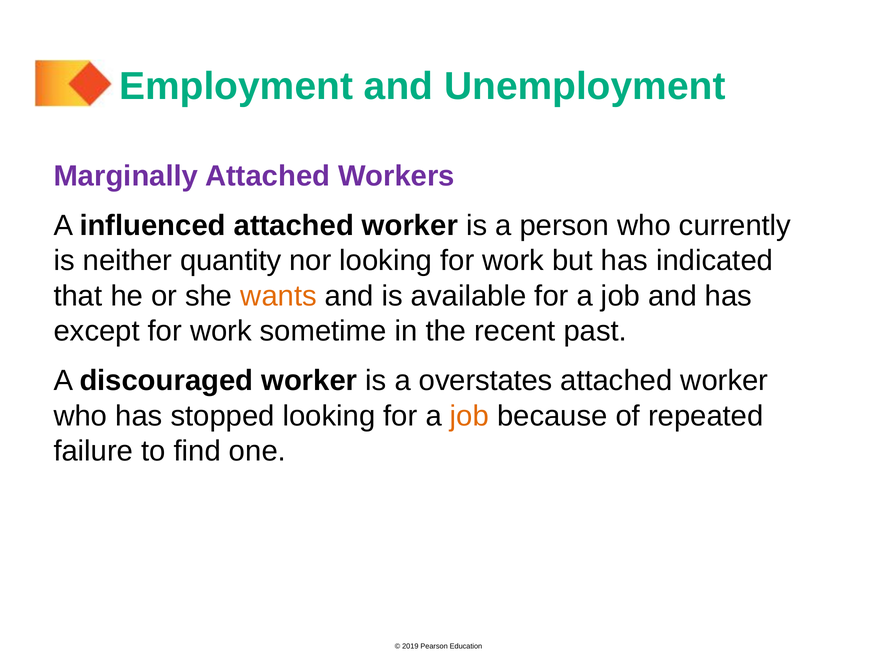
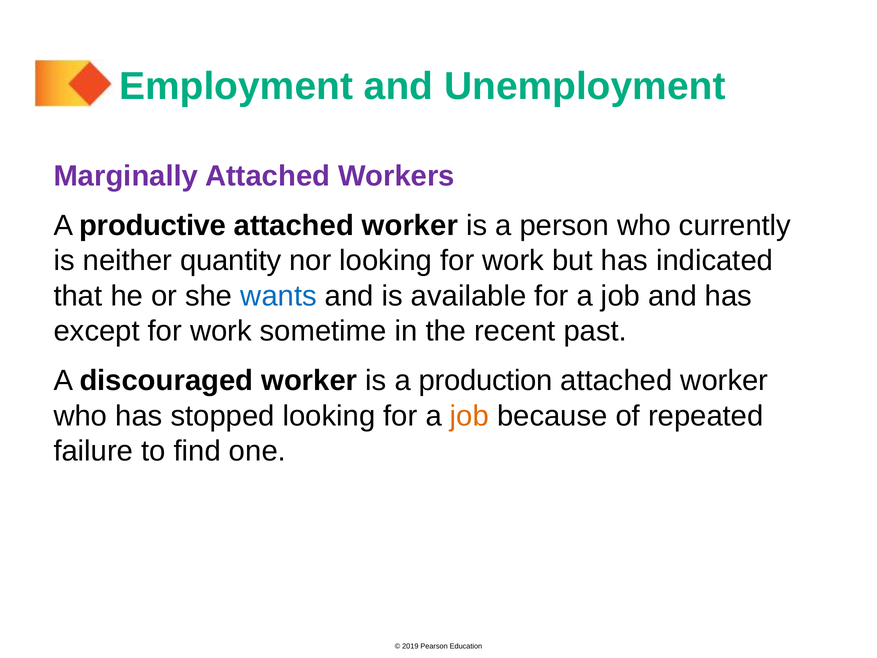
influenced: influenced -> productive (153, 226)
wants colour: orange -> blue (279, 296)
overstates: overstates -> production (486, 381)
